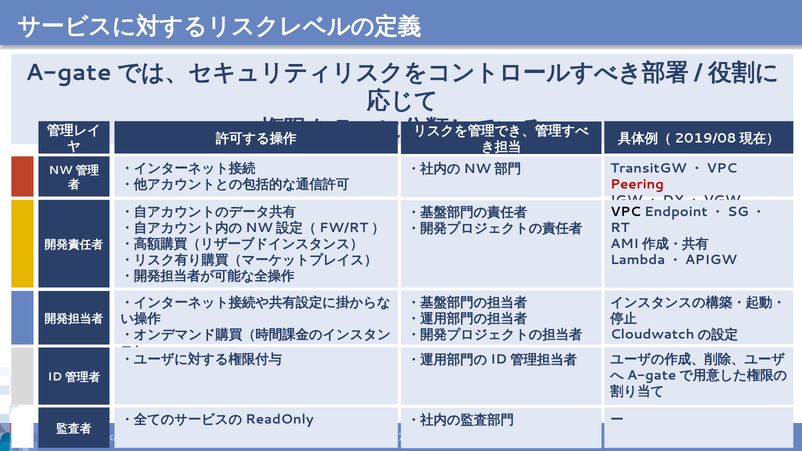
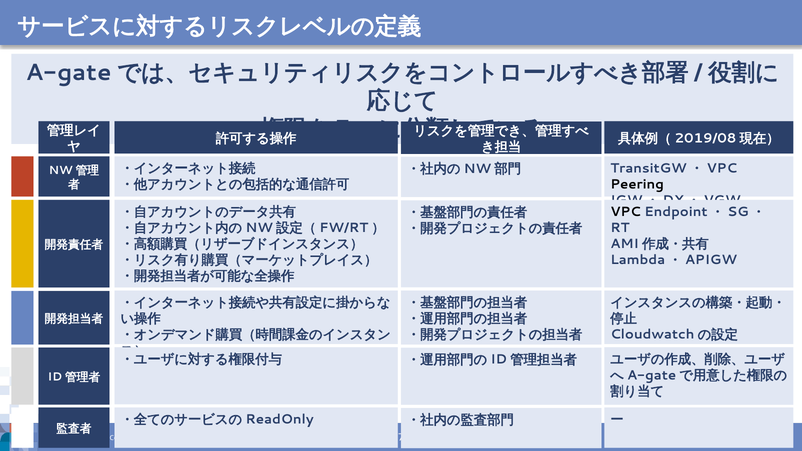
Peering colour: red -> black (637, 184)
